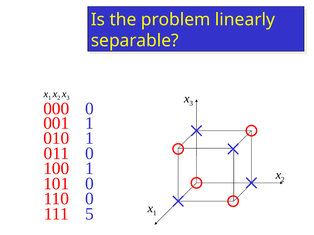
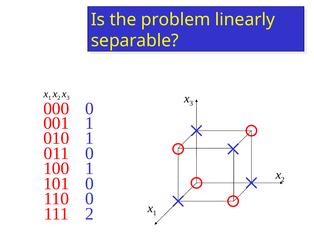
111 5: 5 -> 2 (89, 214)
